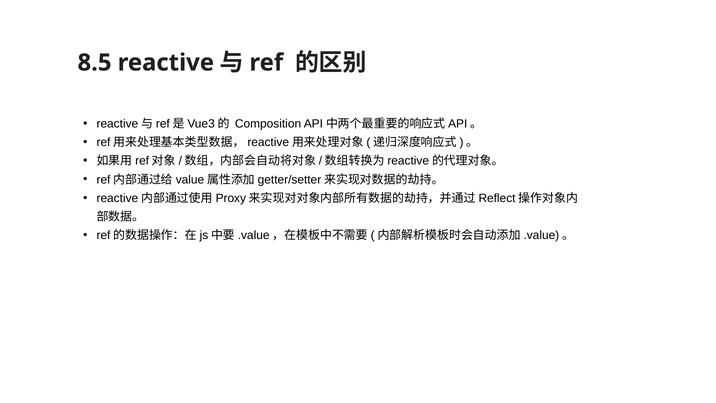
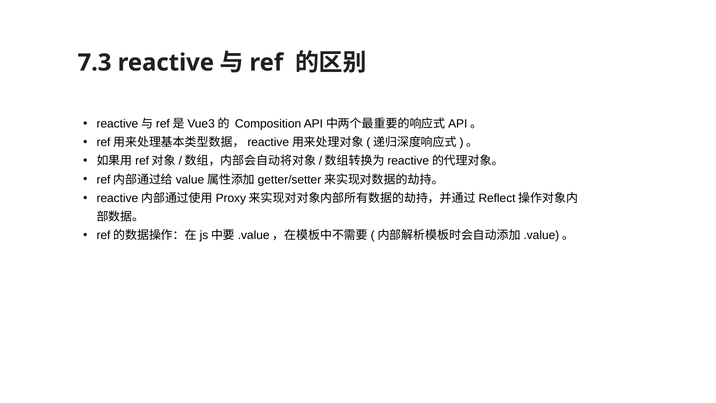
8.5: 8.5 -> 7.3 (95, 63)
